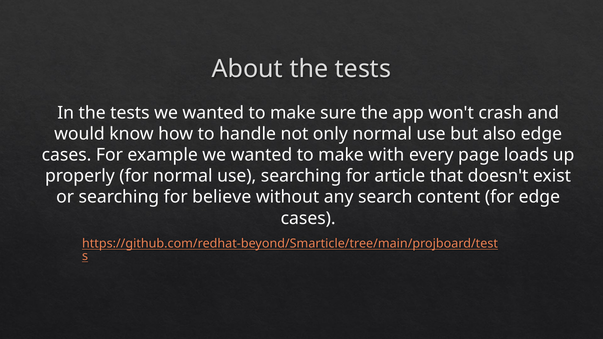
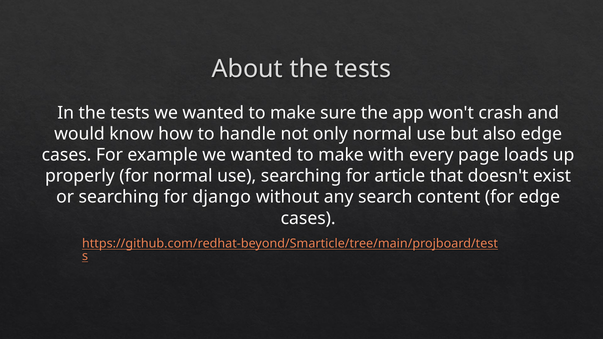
believe: believe -> django (222, 197)
